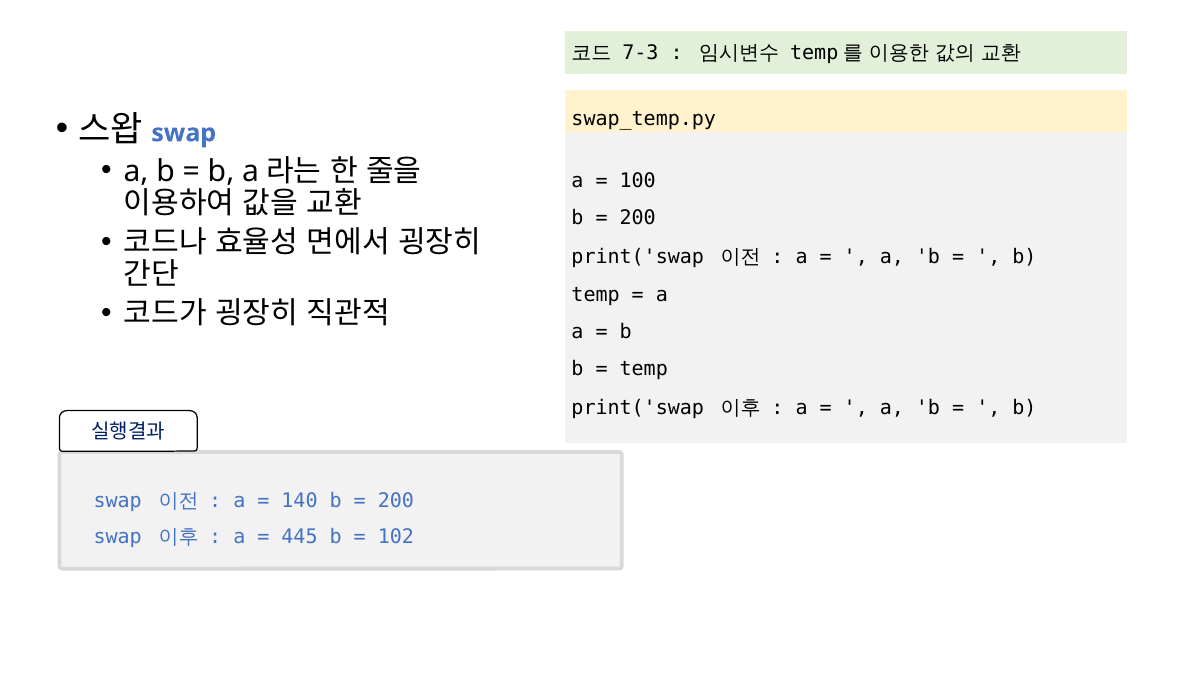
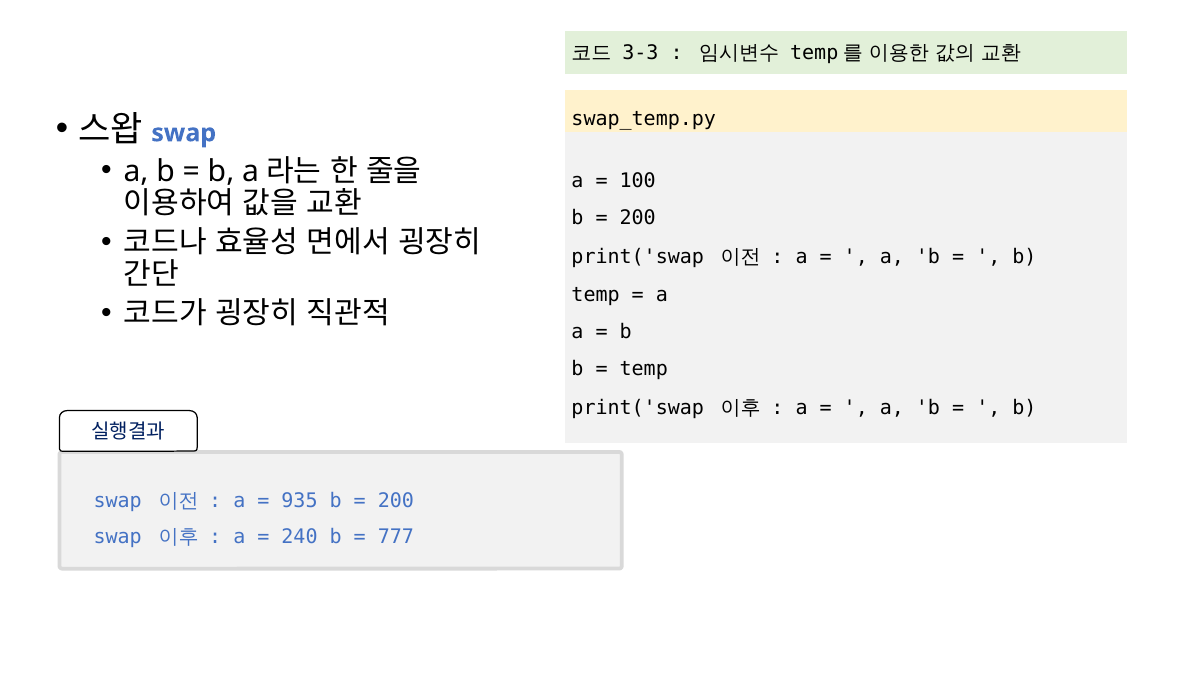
7-3: 7-3 -> 3-3 (640, 52)
140: 140 -> 935 (300, 501)
445: 445 -> 240 (300, 537)
102: 102 -> 777 (396, 537)
